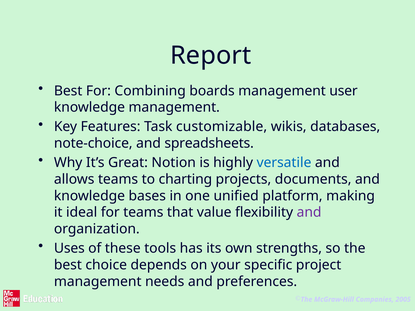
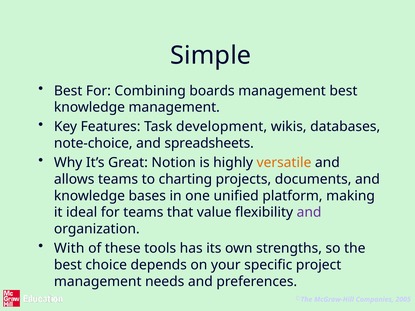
Report: Report -> Simple (211, 55)
management user: user -> best (343, 91)
customizable: customizable -> development (222, 127)
versatile colour: blue -> orange (284, 163)
Uses: Uses -> With (69, 249)
